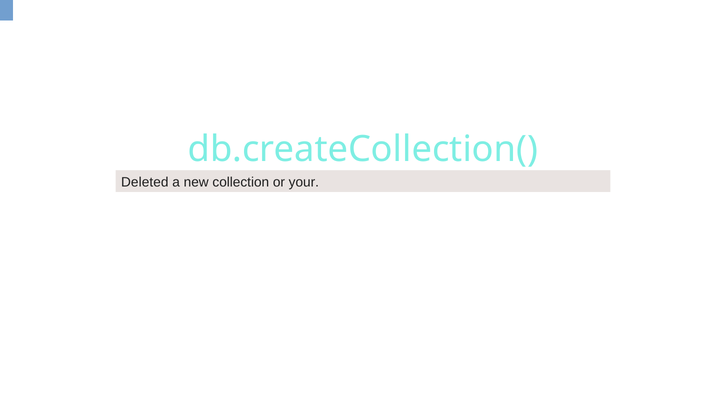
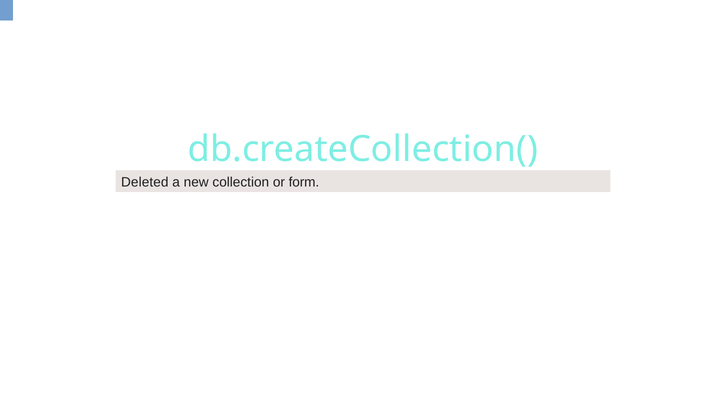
your: your -> form (304, 182)
